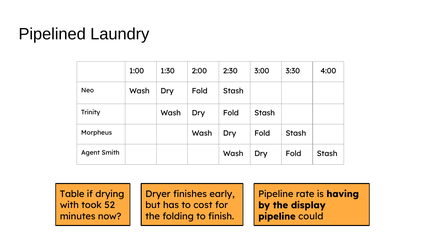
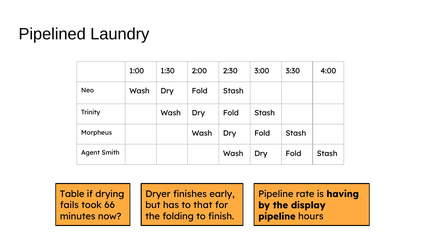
with: with -> fails (69, 205)
52: 52 -> 66 (110, 205)
cost: cost -> that (203, 205)
could: could -> hours (311, 216)
